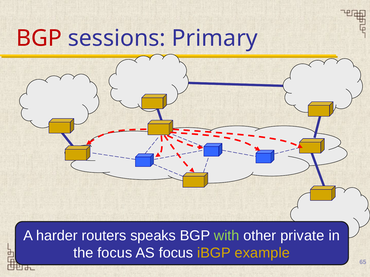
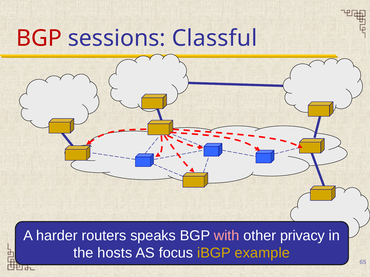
Primary: Primary -> Classful (215, 38)
with colour: light green -> pink (227, 236)
private: private -> privacy (302, 236)
the focus: focus -> hosts (115, 253)
